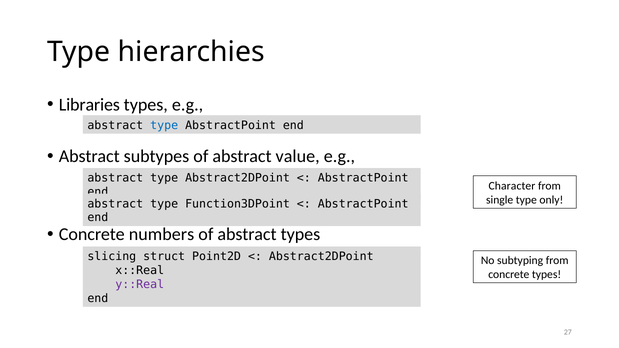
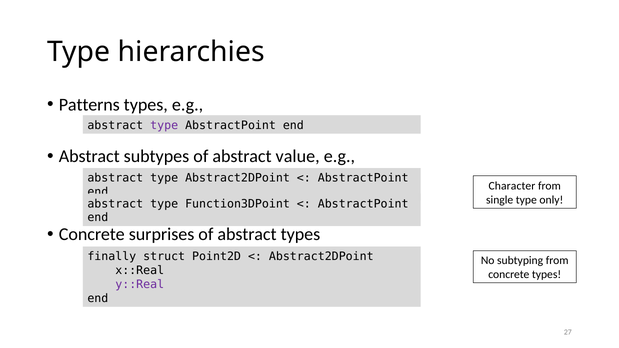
Libraries: Libraries -> Patterns (89, 105)
type colour: blue -> purple (164, 125)
numbers: numbers -> surprises (162, 234)
slicing: slicing -> finally (112, 257)
